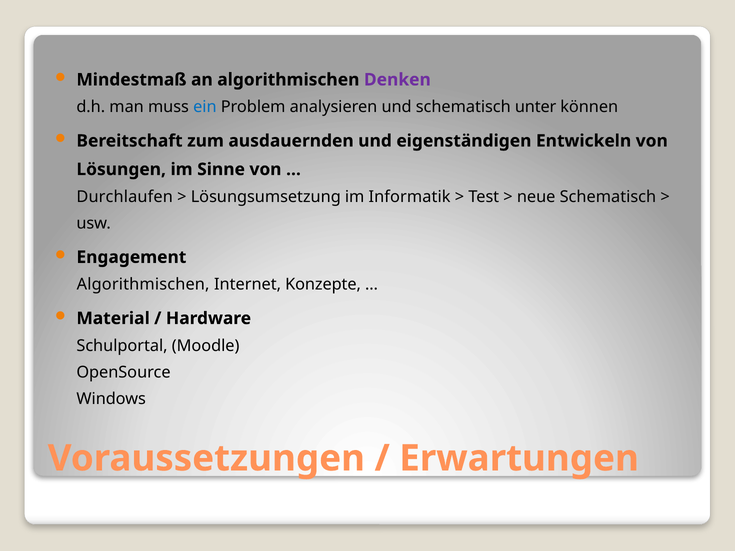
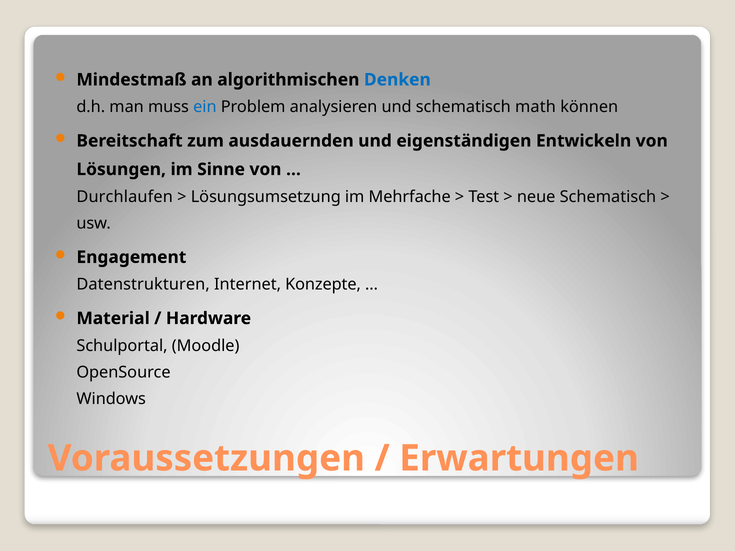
Denken colour: purple -> blue (397, 80)
unter: unter -> math (535, 107)
Informatik: Informatik -> Mehrfache (410, 197)
Algorithmischen: Algorithmischen -> Datenstrukturen (143, 285)
